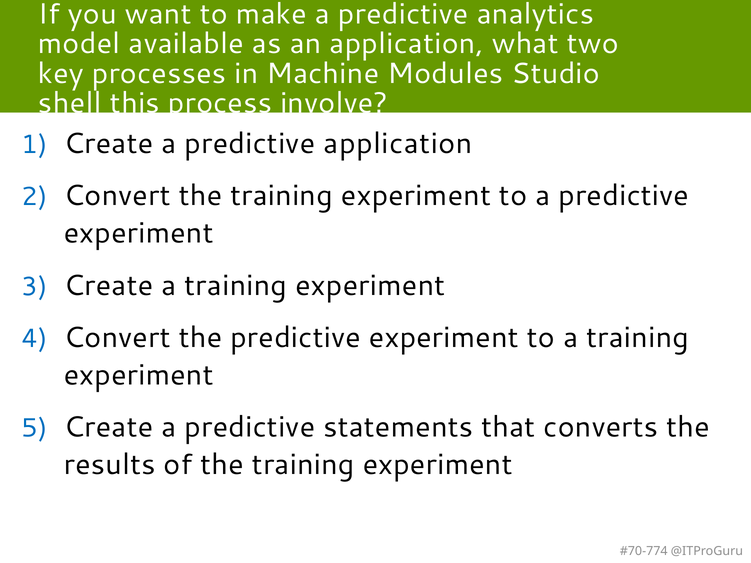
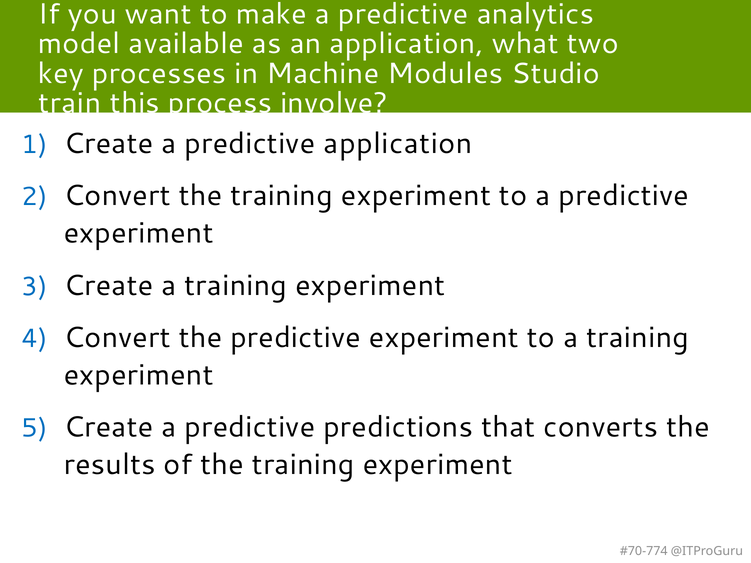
shell: shell -> train (70, 103)
statements: statements -> predictions (398, 427)
